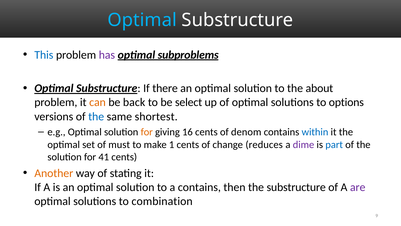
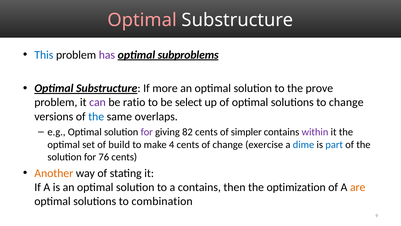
Optimal colour: light blue -> pink (142, 20)
there: there -> more (165, 88)
about: about -> prove (319, 88)
can colour: orange -> purple (98, 102)
back: back -> ratio (134, 102)
to options: options -> change (346, 102)
shortest: shortest -> overlaps (156, 116)
for colour: orange -> purple (147, 132)
16: 16 -> 82 (187, 132)
denom: denom -> simpler (246, 132)
within colour: blue -> purple (315, 132)
must: must -> build (119, 144)
1: 1 -> 4 (172, 144)
reduces: reduces -> exercise (264, 144)
dime colour: purple -> blue (304, 144)
41: 41 -> 76 (104, 157)
the substructure: substructure -> optimization (296, 187)
are colour: purple -> orange (358, 187)
